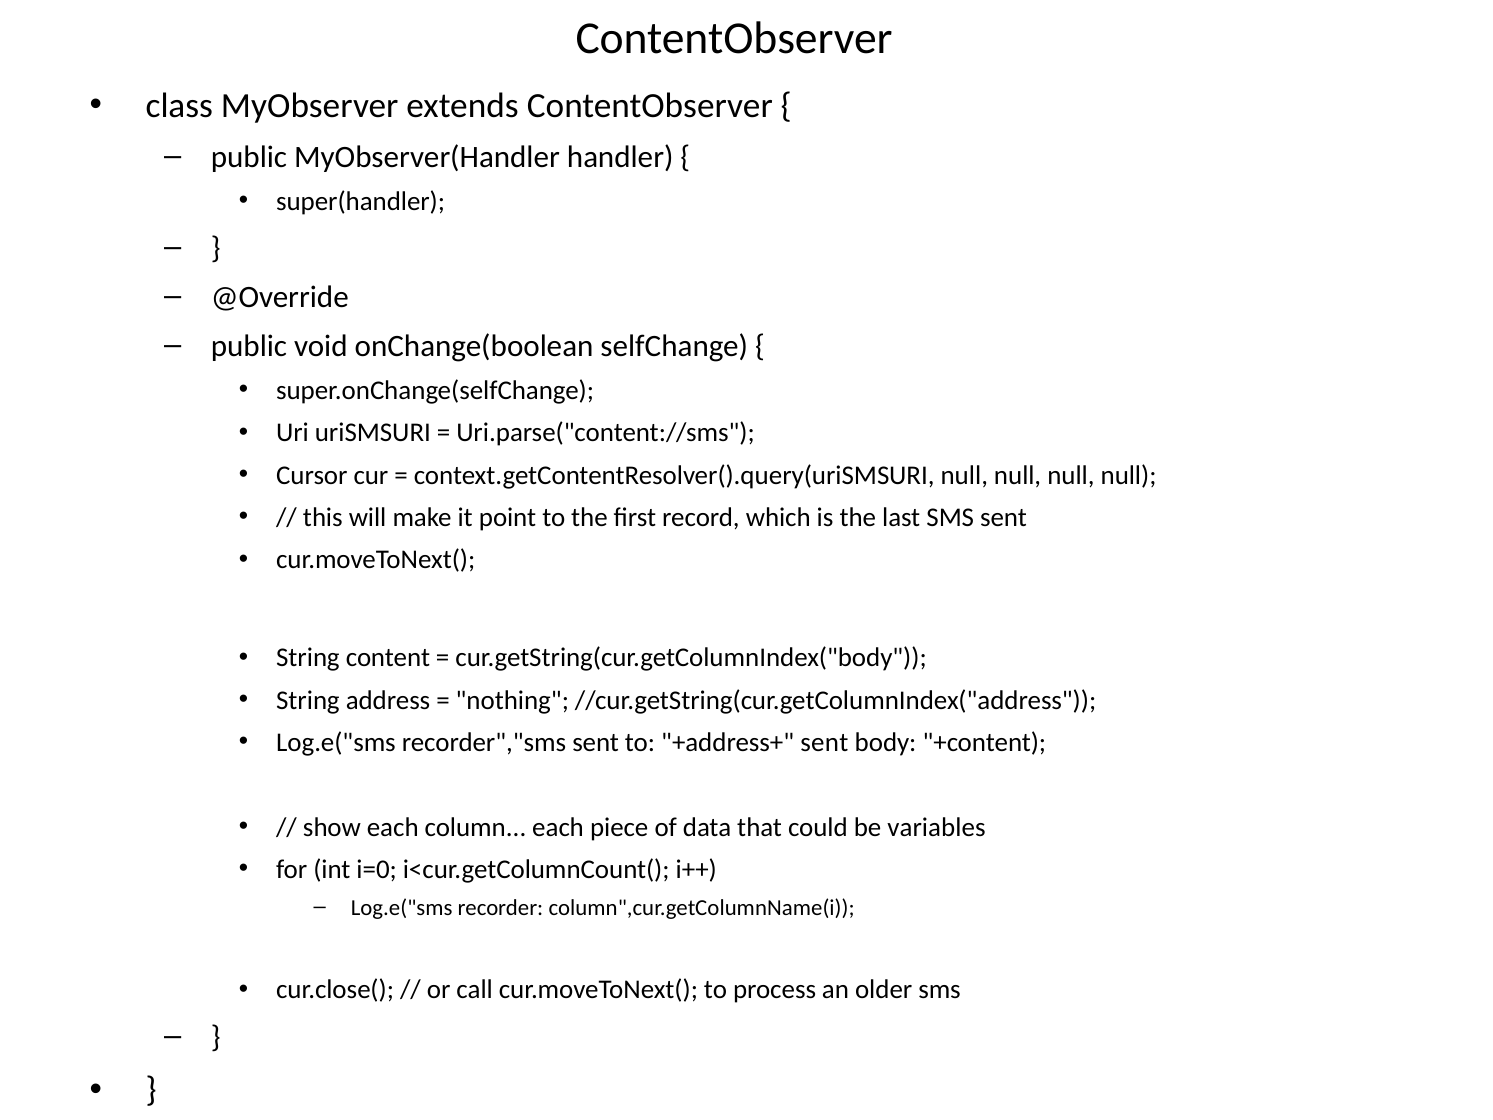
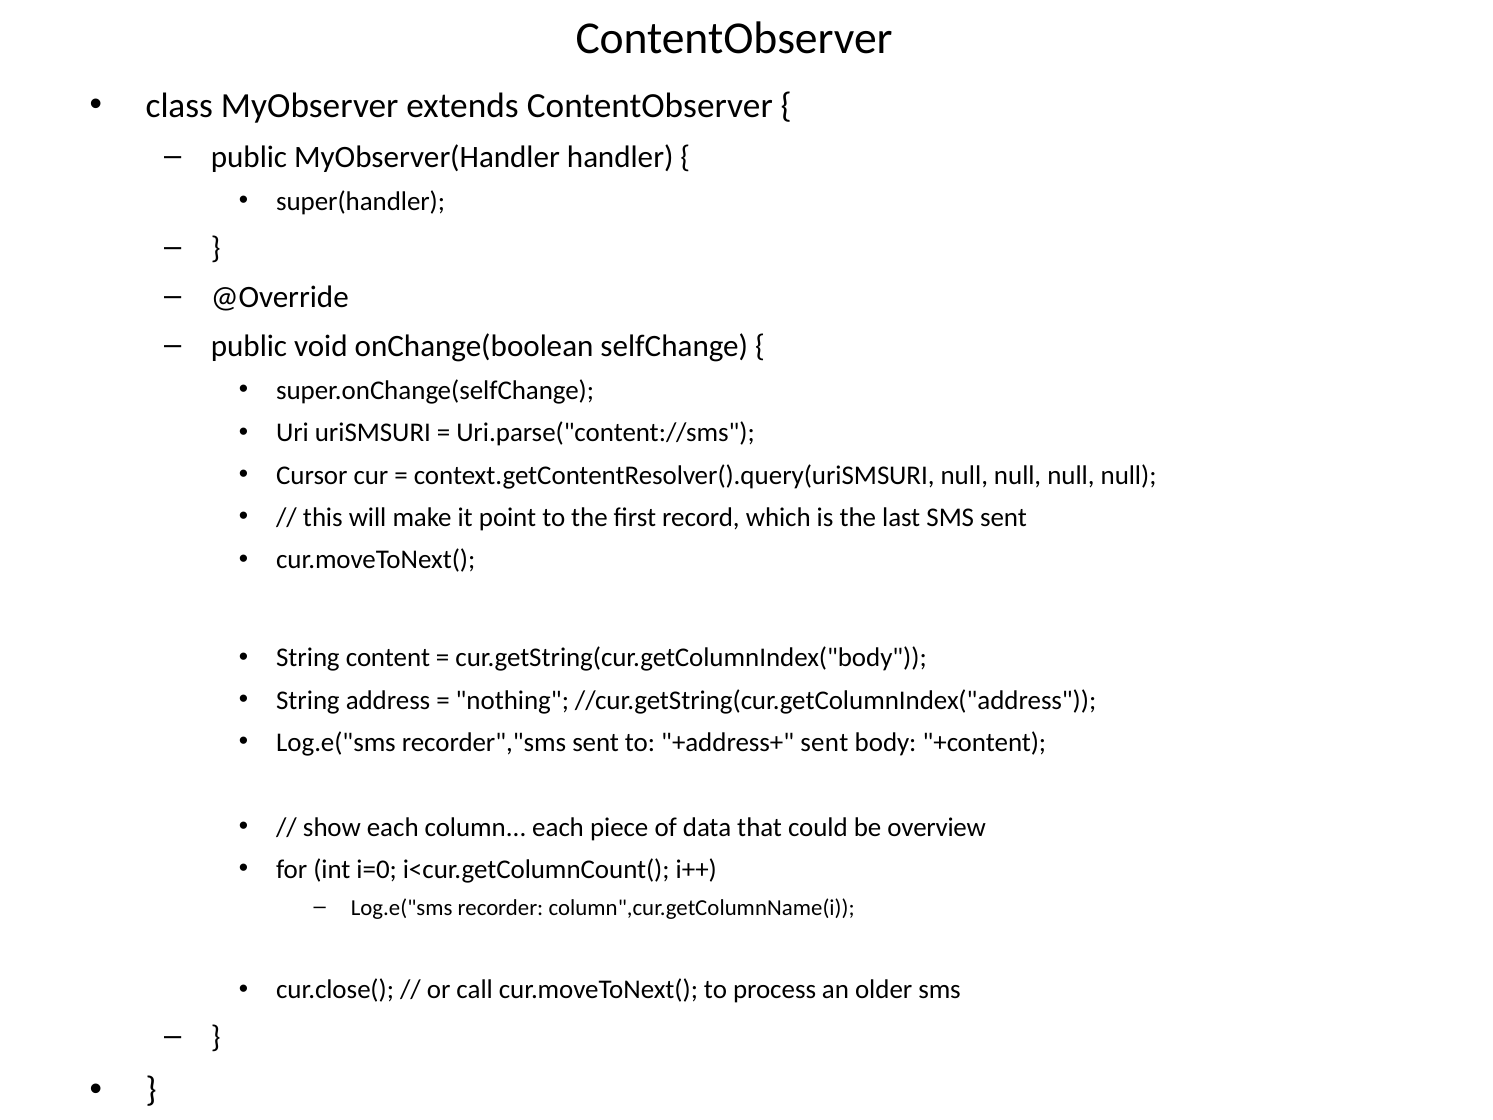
variables: variables -> overview (937, 827)
